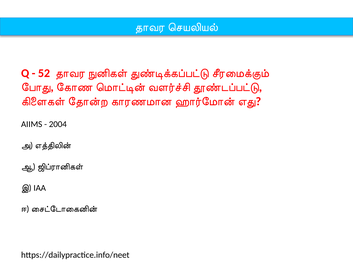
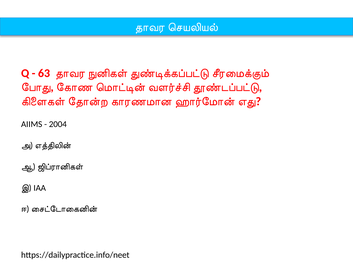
52: 52 -> 63 (44, 73)
